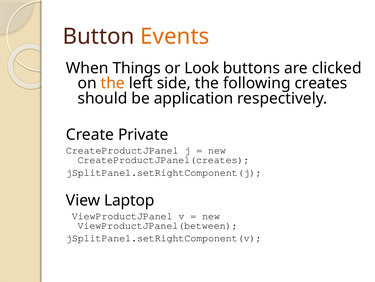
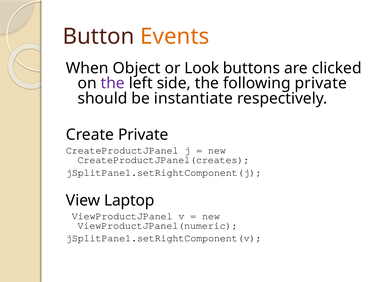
Things: Things -> Object (137, 68)
the colour: orange -> purple (113, 83)
following creates: creates -> private (321, 83)
application: application -> instantiate (193, 98)
ViewProductJPanel(between: ViewProductJPanel(between -> ViewProductJPanel(numeric (158, 225)
